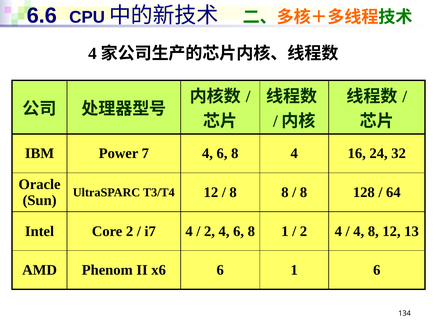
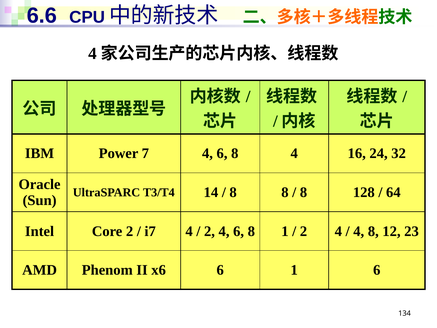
T3/T4 12: 12 -> 14 (211, 192)
13: 13 -> 23 (412, 231)
